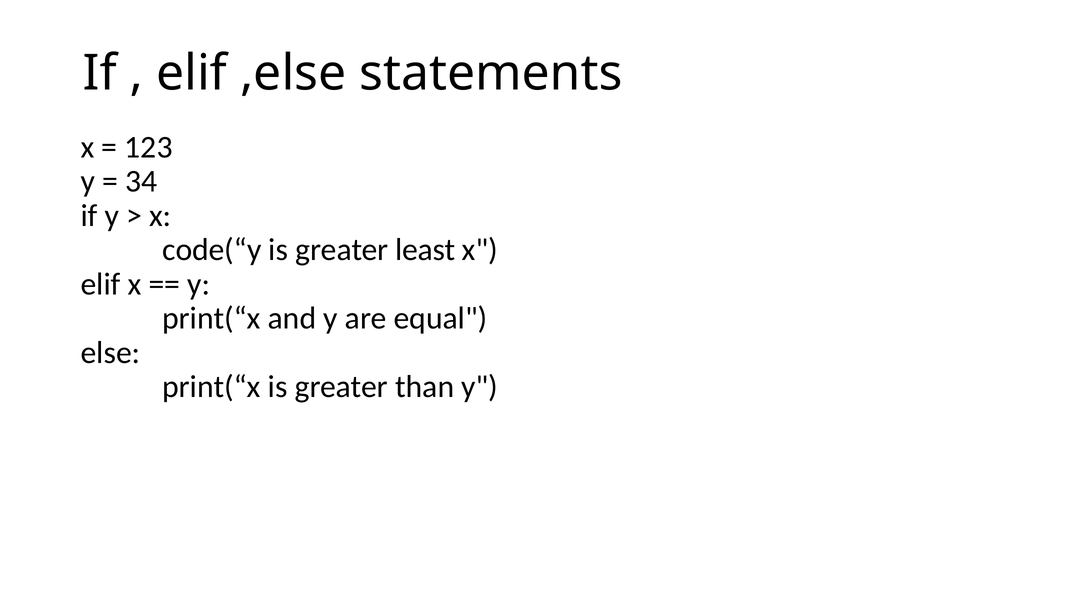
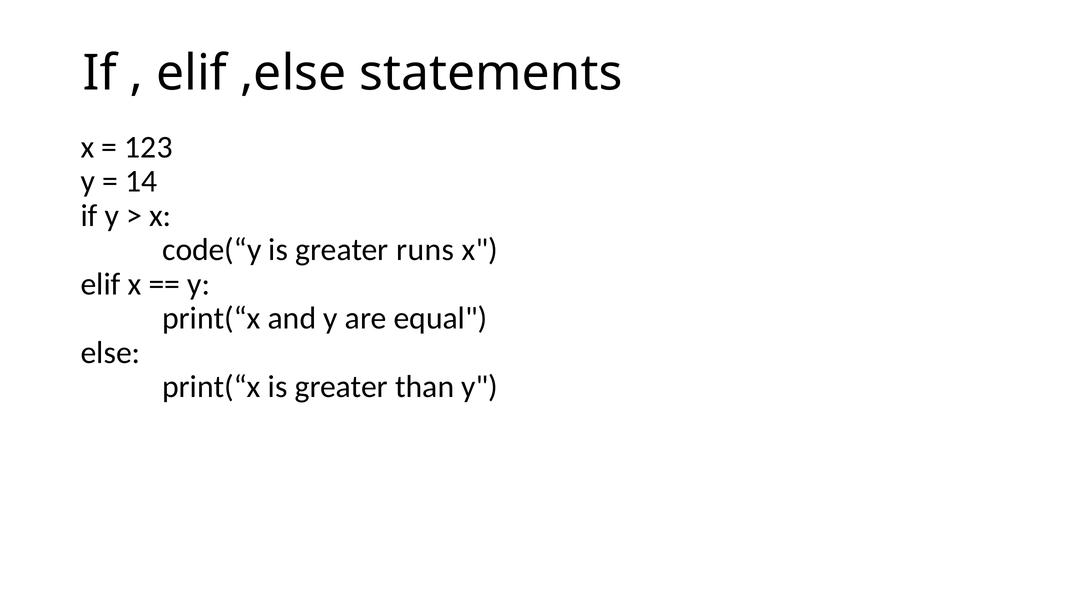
34: 34 -> 14 (141, 181)
least: least -> runs (425, 250)
